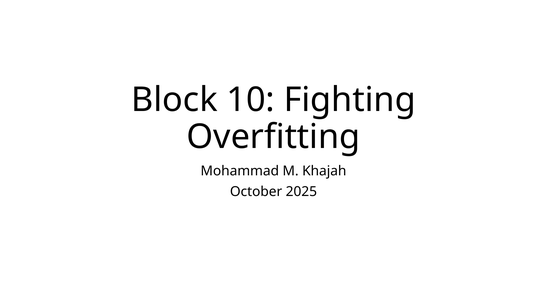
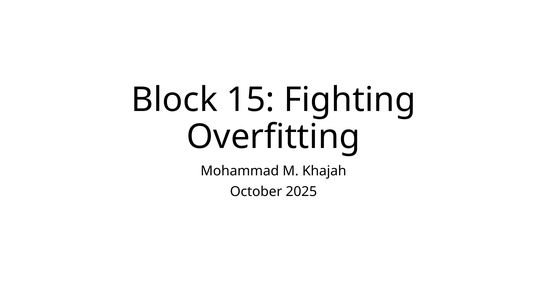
10: 10 -> 15 (251, 100)
